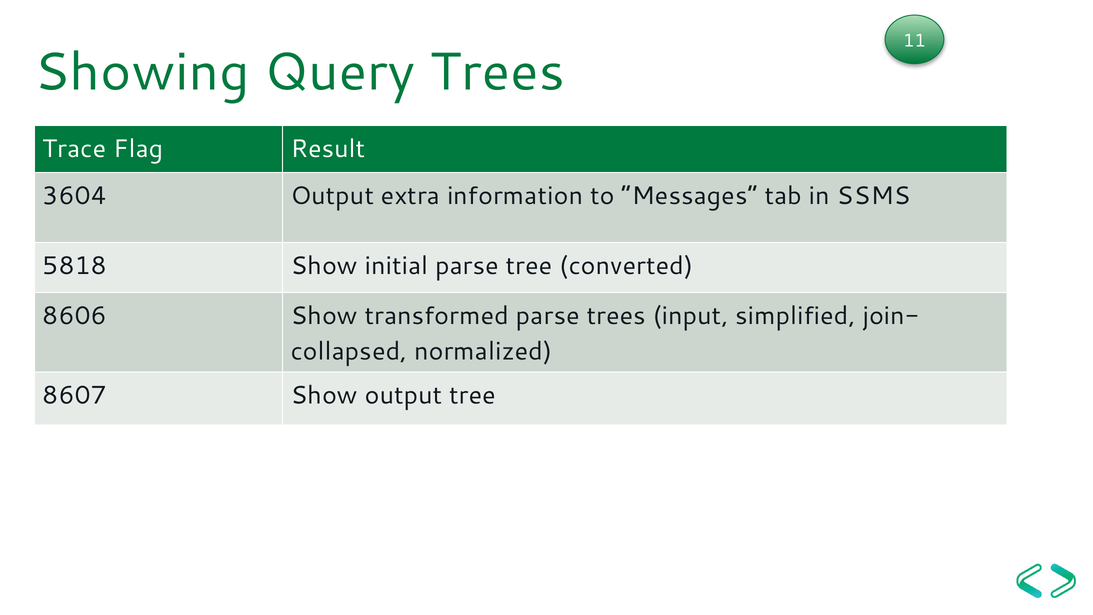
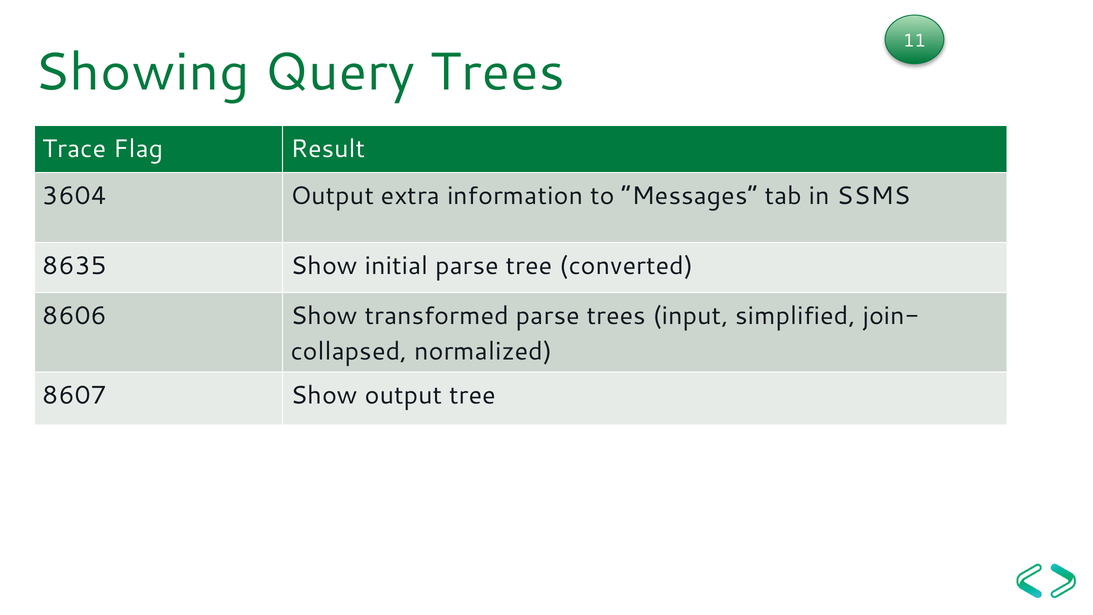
5818: 5818 -> 8635 (75, 266)
